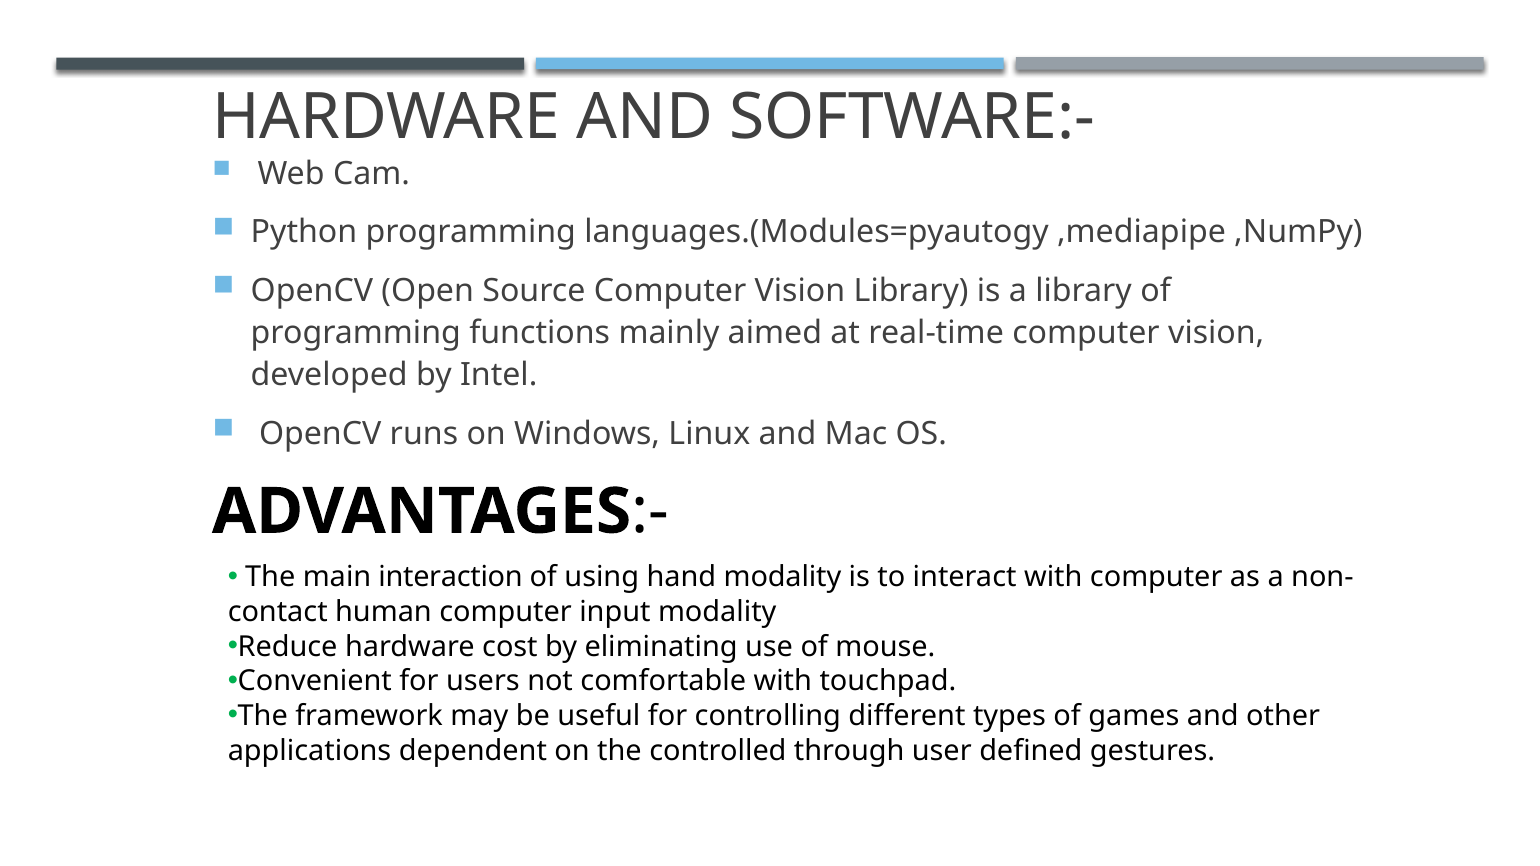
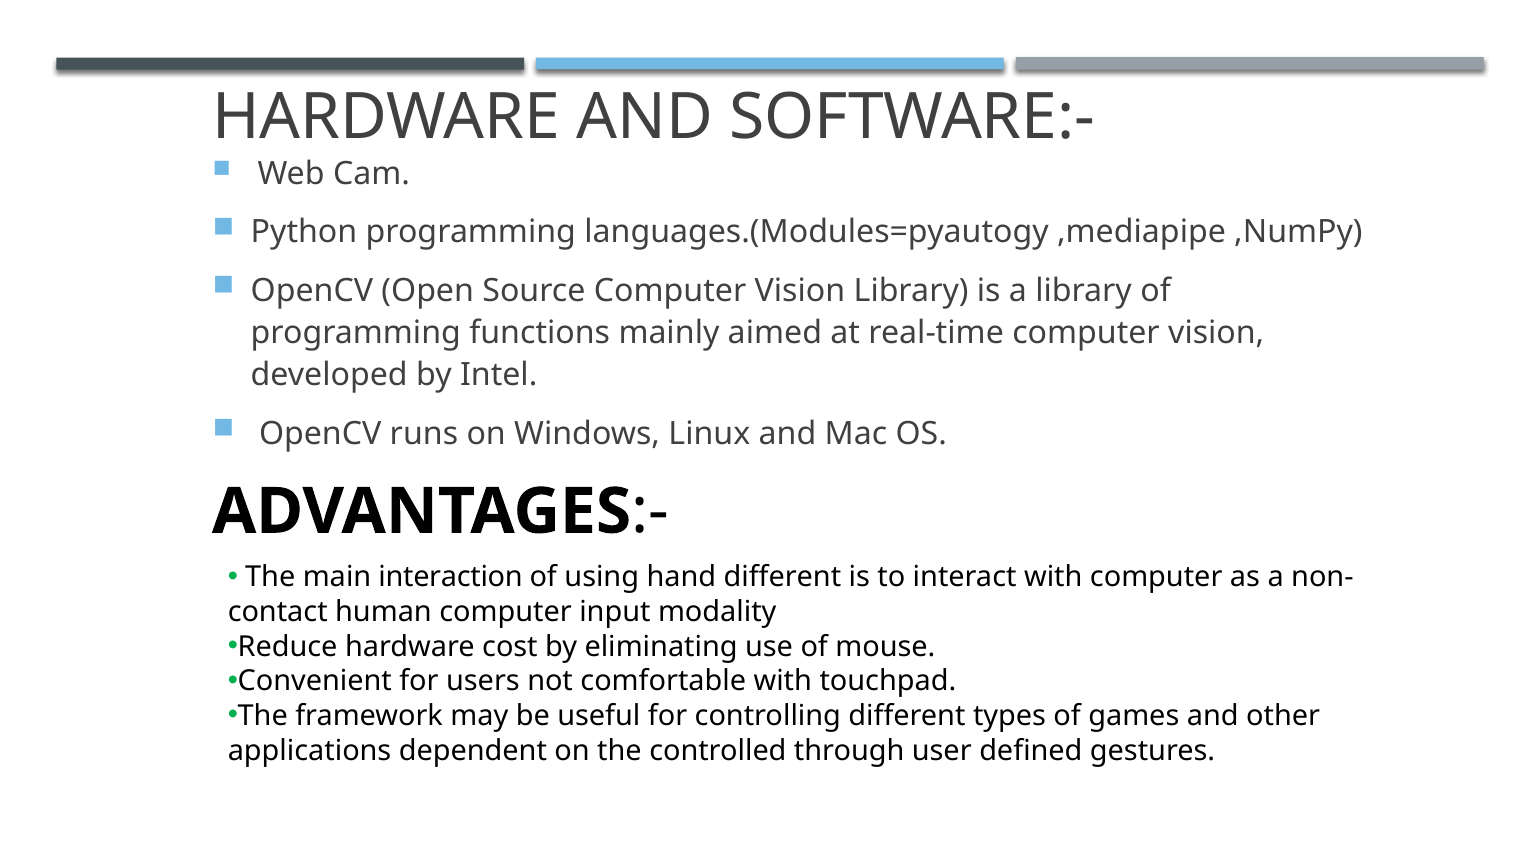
hand modality: modality -> different (782, 578)
